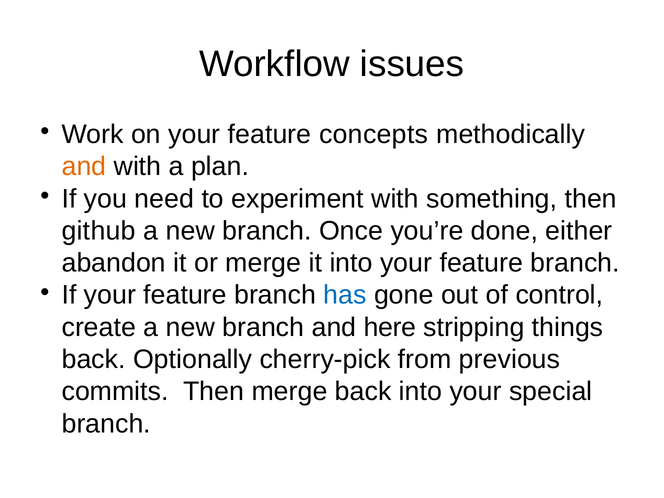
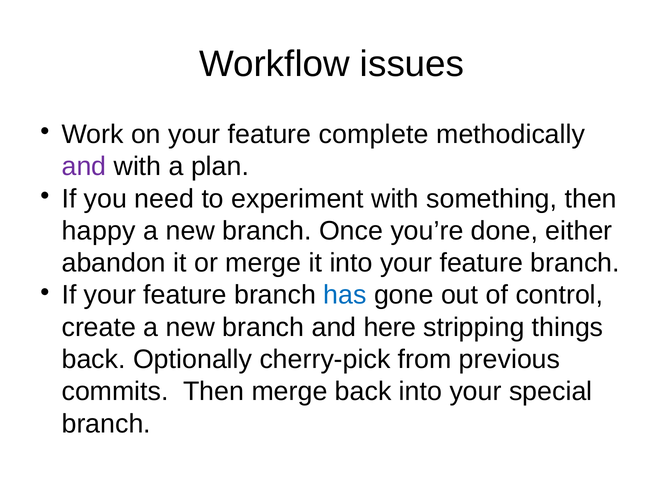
concepts: concepts -> complete (374, 134)
and colour: orange -> purple (84, 167)
github: github -> happy (99, 231)
